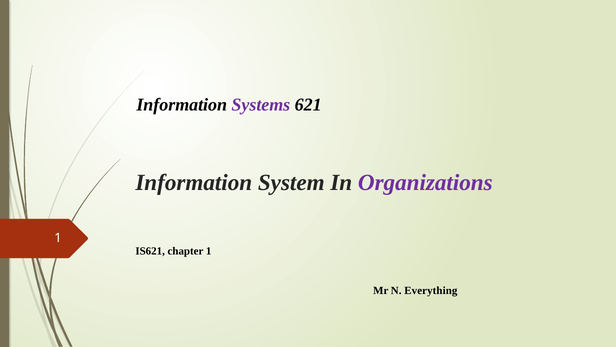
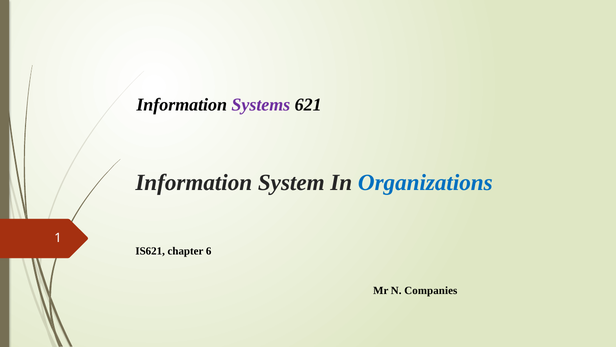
Organizations colour: purple -> blue (425, 183)
chapter 1: 1 -> 6 (209, 251)
Everything: Everything -> Companies (431, 290)
